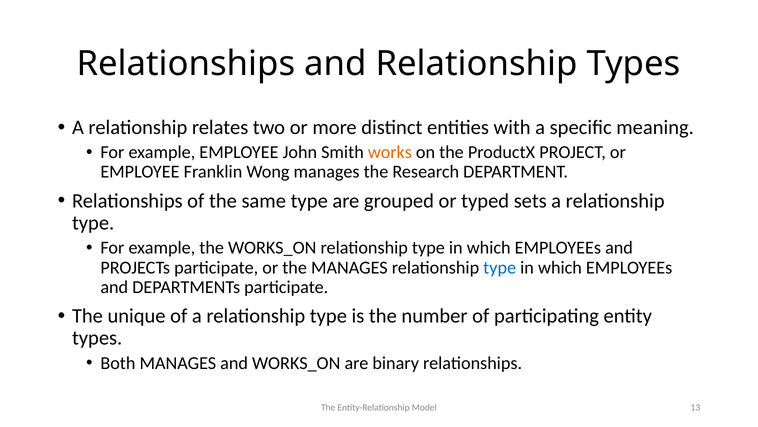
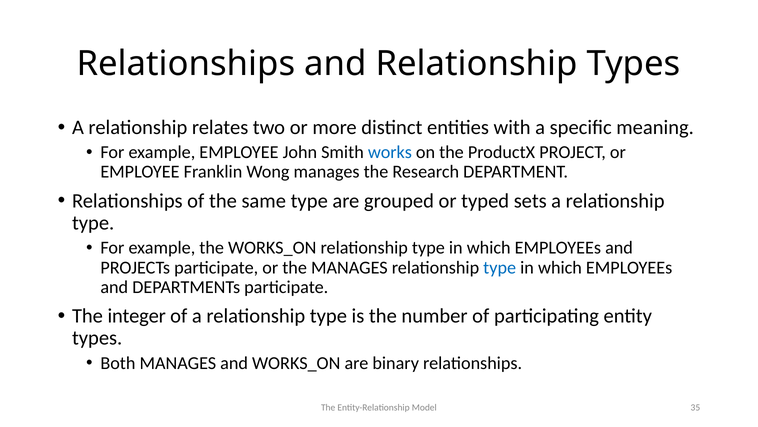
works colour: orange -> blue (390, 152)
unique: unique -> integer (137, 315)
13: 13 -> 35 (695, 407)
